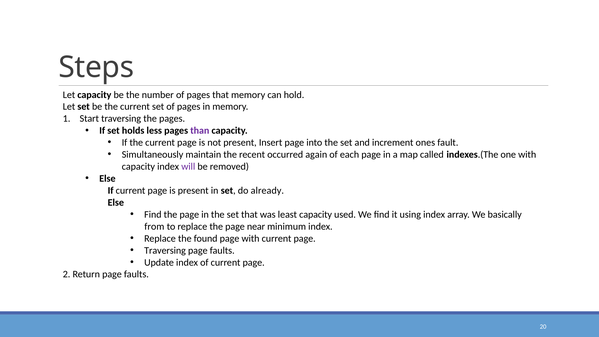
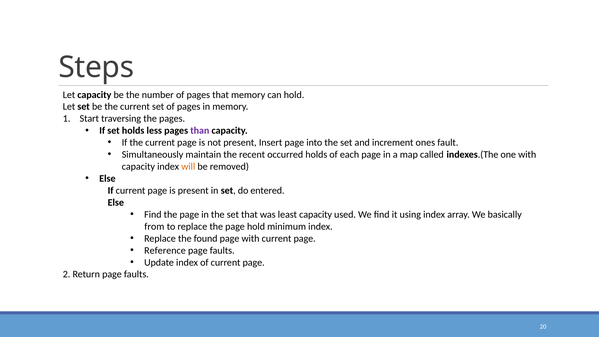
occurred again: again -> holds (316, 155)
will colour: purple -> orange (188, 167)
already: already -> entered (267, 190)
page near: near -> hold (256, 226)
Traversing: Traversing -> Reference (165, 250)
